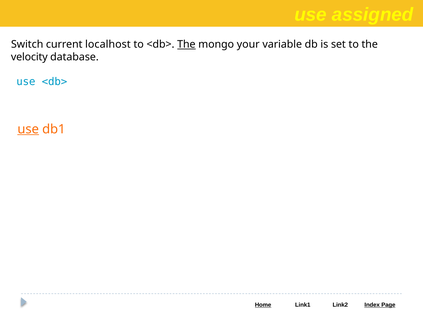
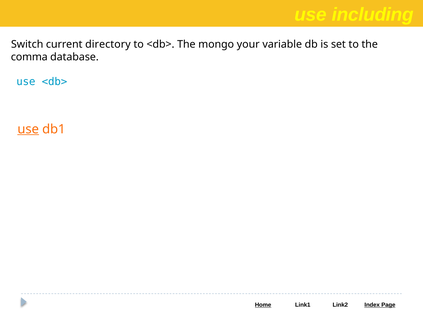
assigned: assigned -> including (373, 15)
localhost: localhost -> directory (108, 44)
The underline: present -> none (186, 44)
velocity: velocity -> comma (29, 57)
